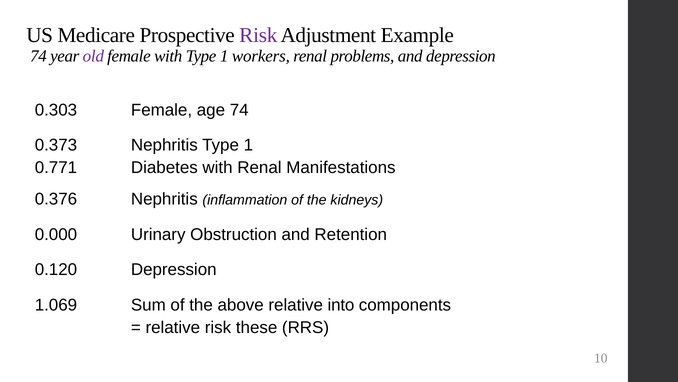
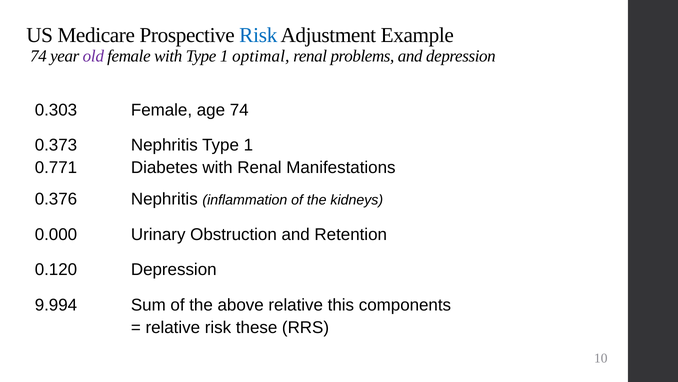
Risk colour: purple -> blue (258, 35)
workers: workers -> optimal (261, 56)
1.069: 1.069 -> 9.994 (56, 305)
into: into -> this (341, 305)
